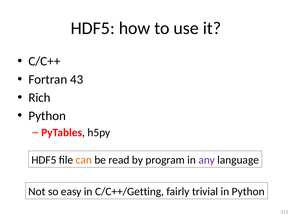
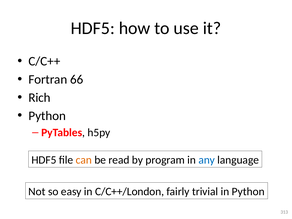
43: 43 -> 66 (77, 79)
any colour: purple -> blue (207, 160)
C/C++/Getting: C/C++/Getting -> C/C++/London (130, 192)
